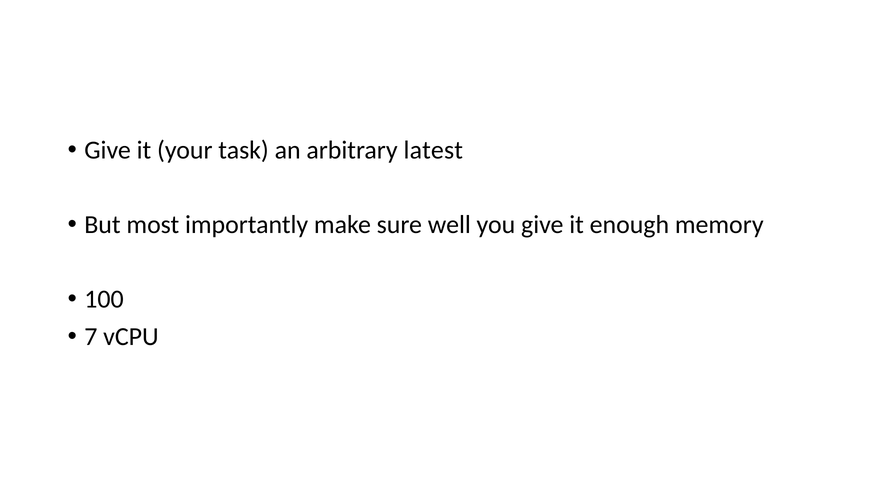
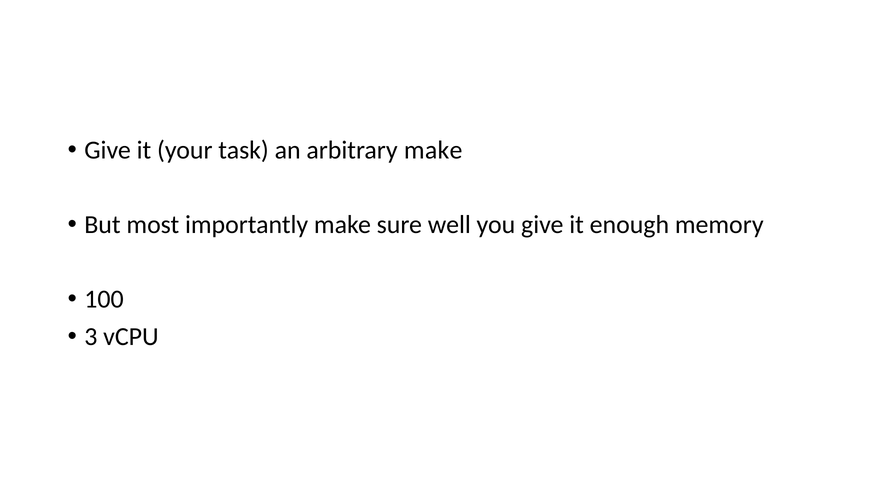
arbitrary latest: latest -> make (433, 150)
7: 7 -> 3 (91, 336)
